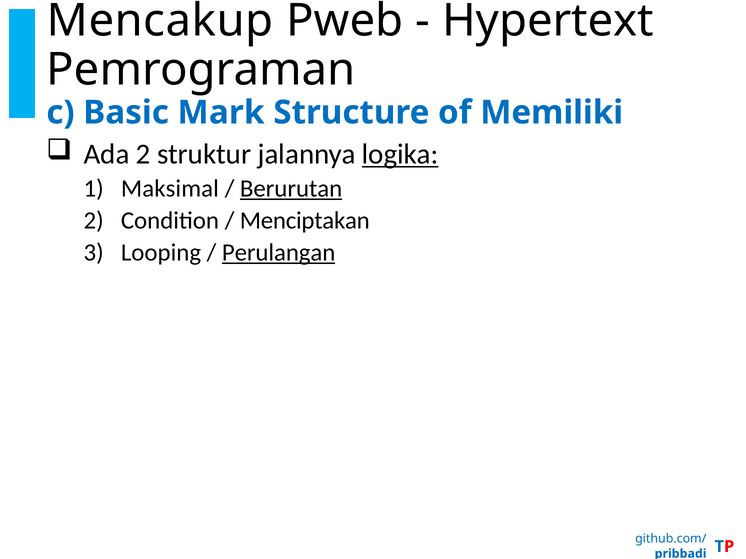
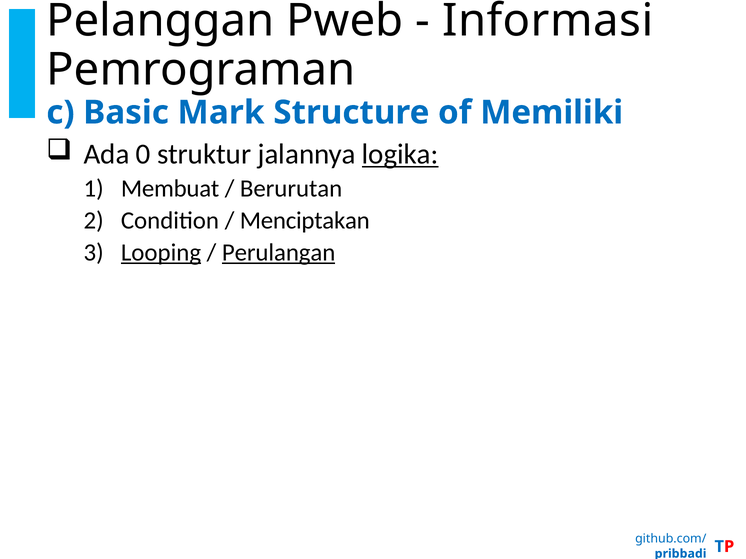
Mencakup: Mencakup -> Pelanggan (160, 21)
Hypertext: Hypertext -> Informasi (548, 21)
Ada 2: 2 -> 0 (143, 155)
Maksimal: Maksimal -> Membuat (170, 189)
Berurutan underline: present -> none (291, 189)
Looping underline: none -> present (161, 253)
